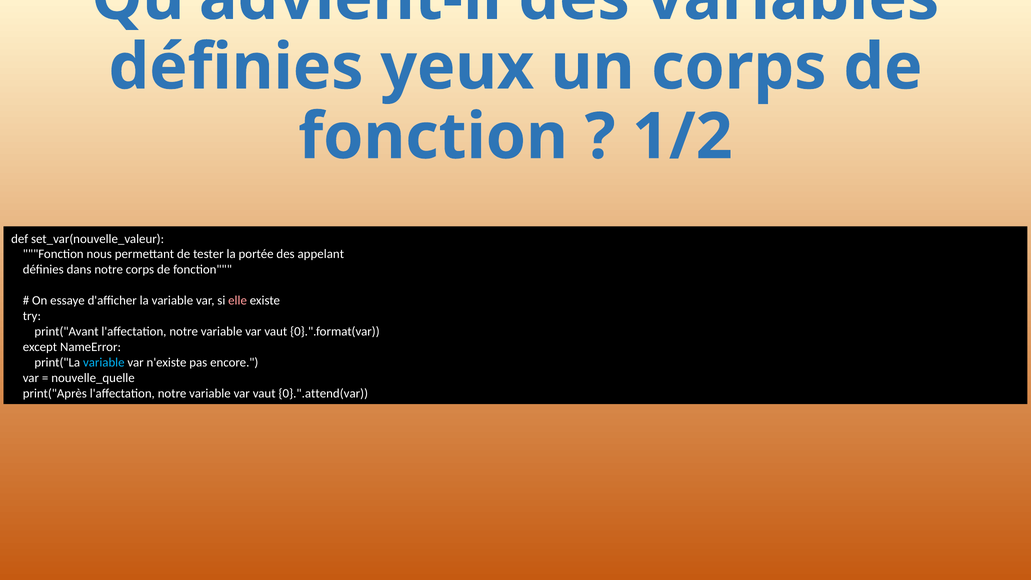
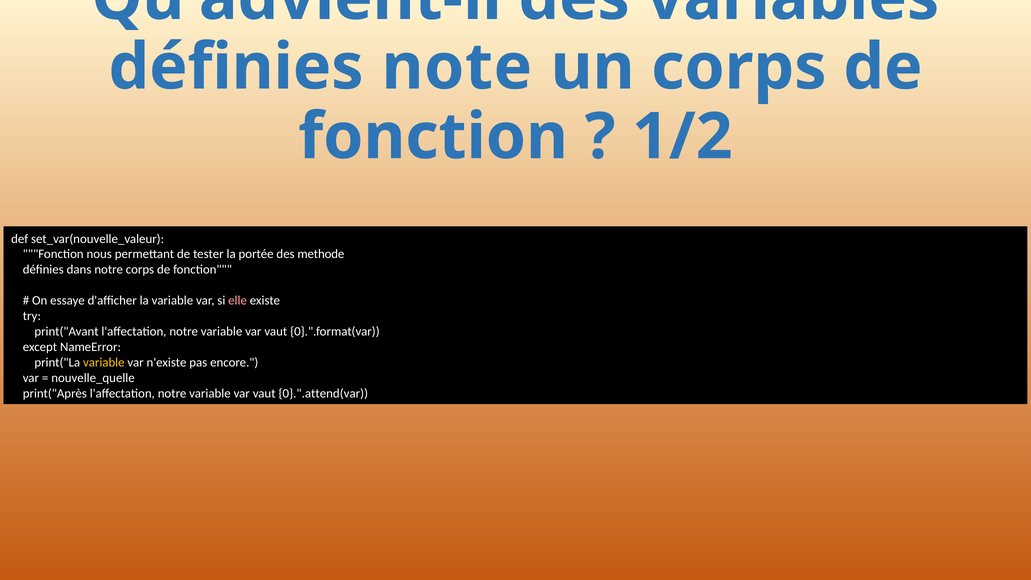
yeux: yeux -> note (457, 67)
appelant: appelant -> methode (321, 254)
variable colour: light blue -> yellow (104, 362)
